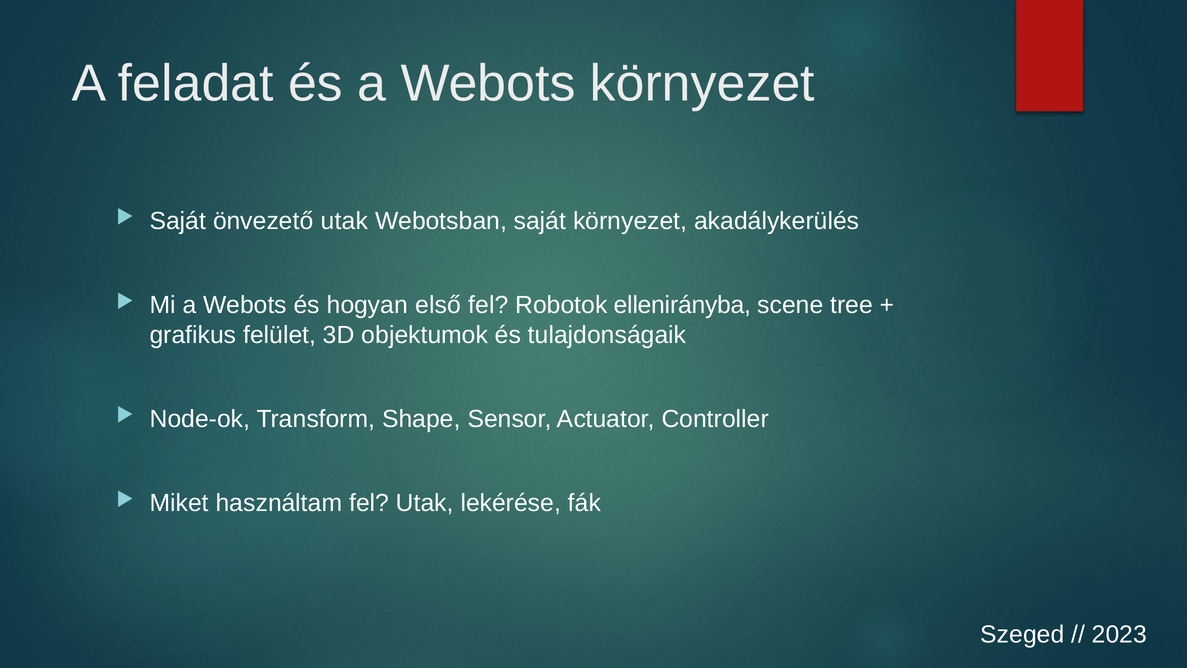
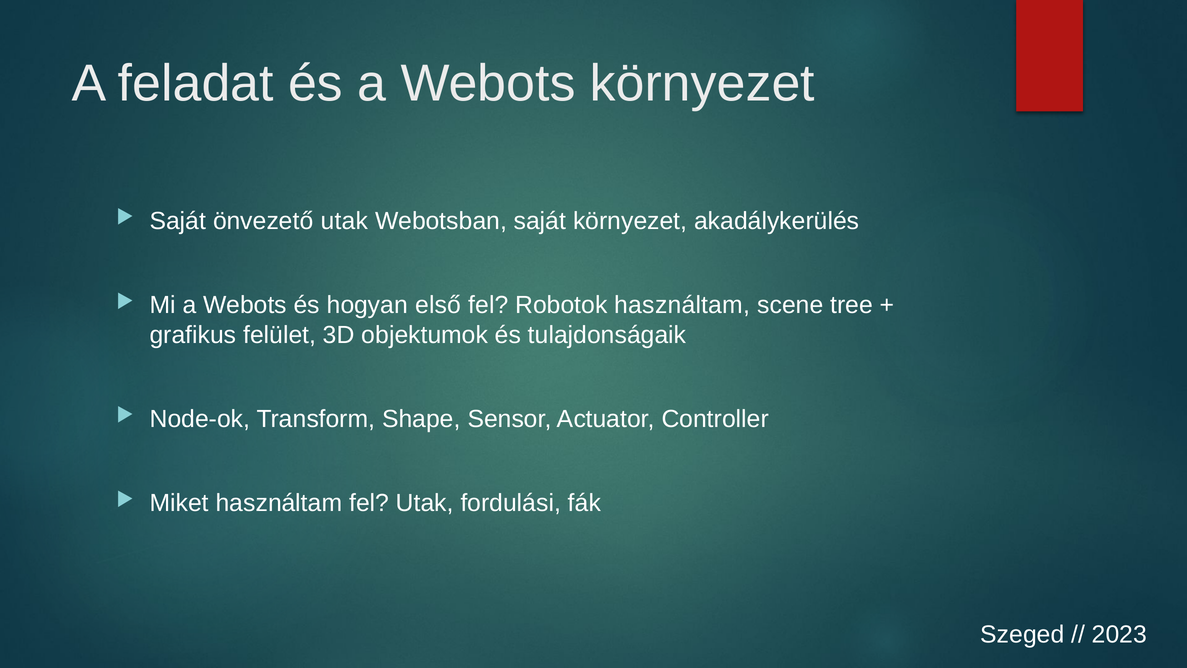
Robotok ellenirányba: ellenirányba -> használtam (682, 305)
lekérése: lekérése -> fordulási (511, 503)
